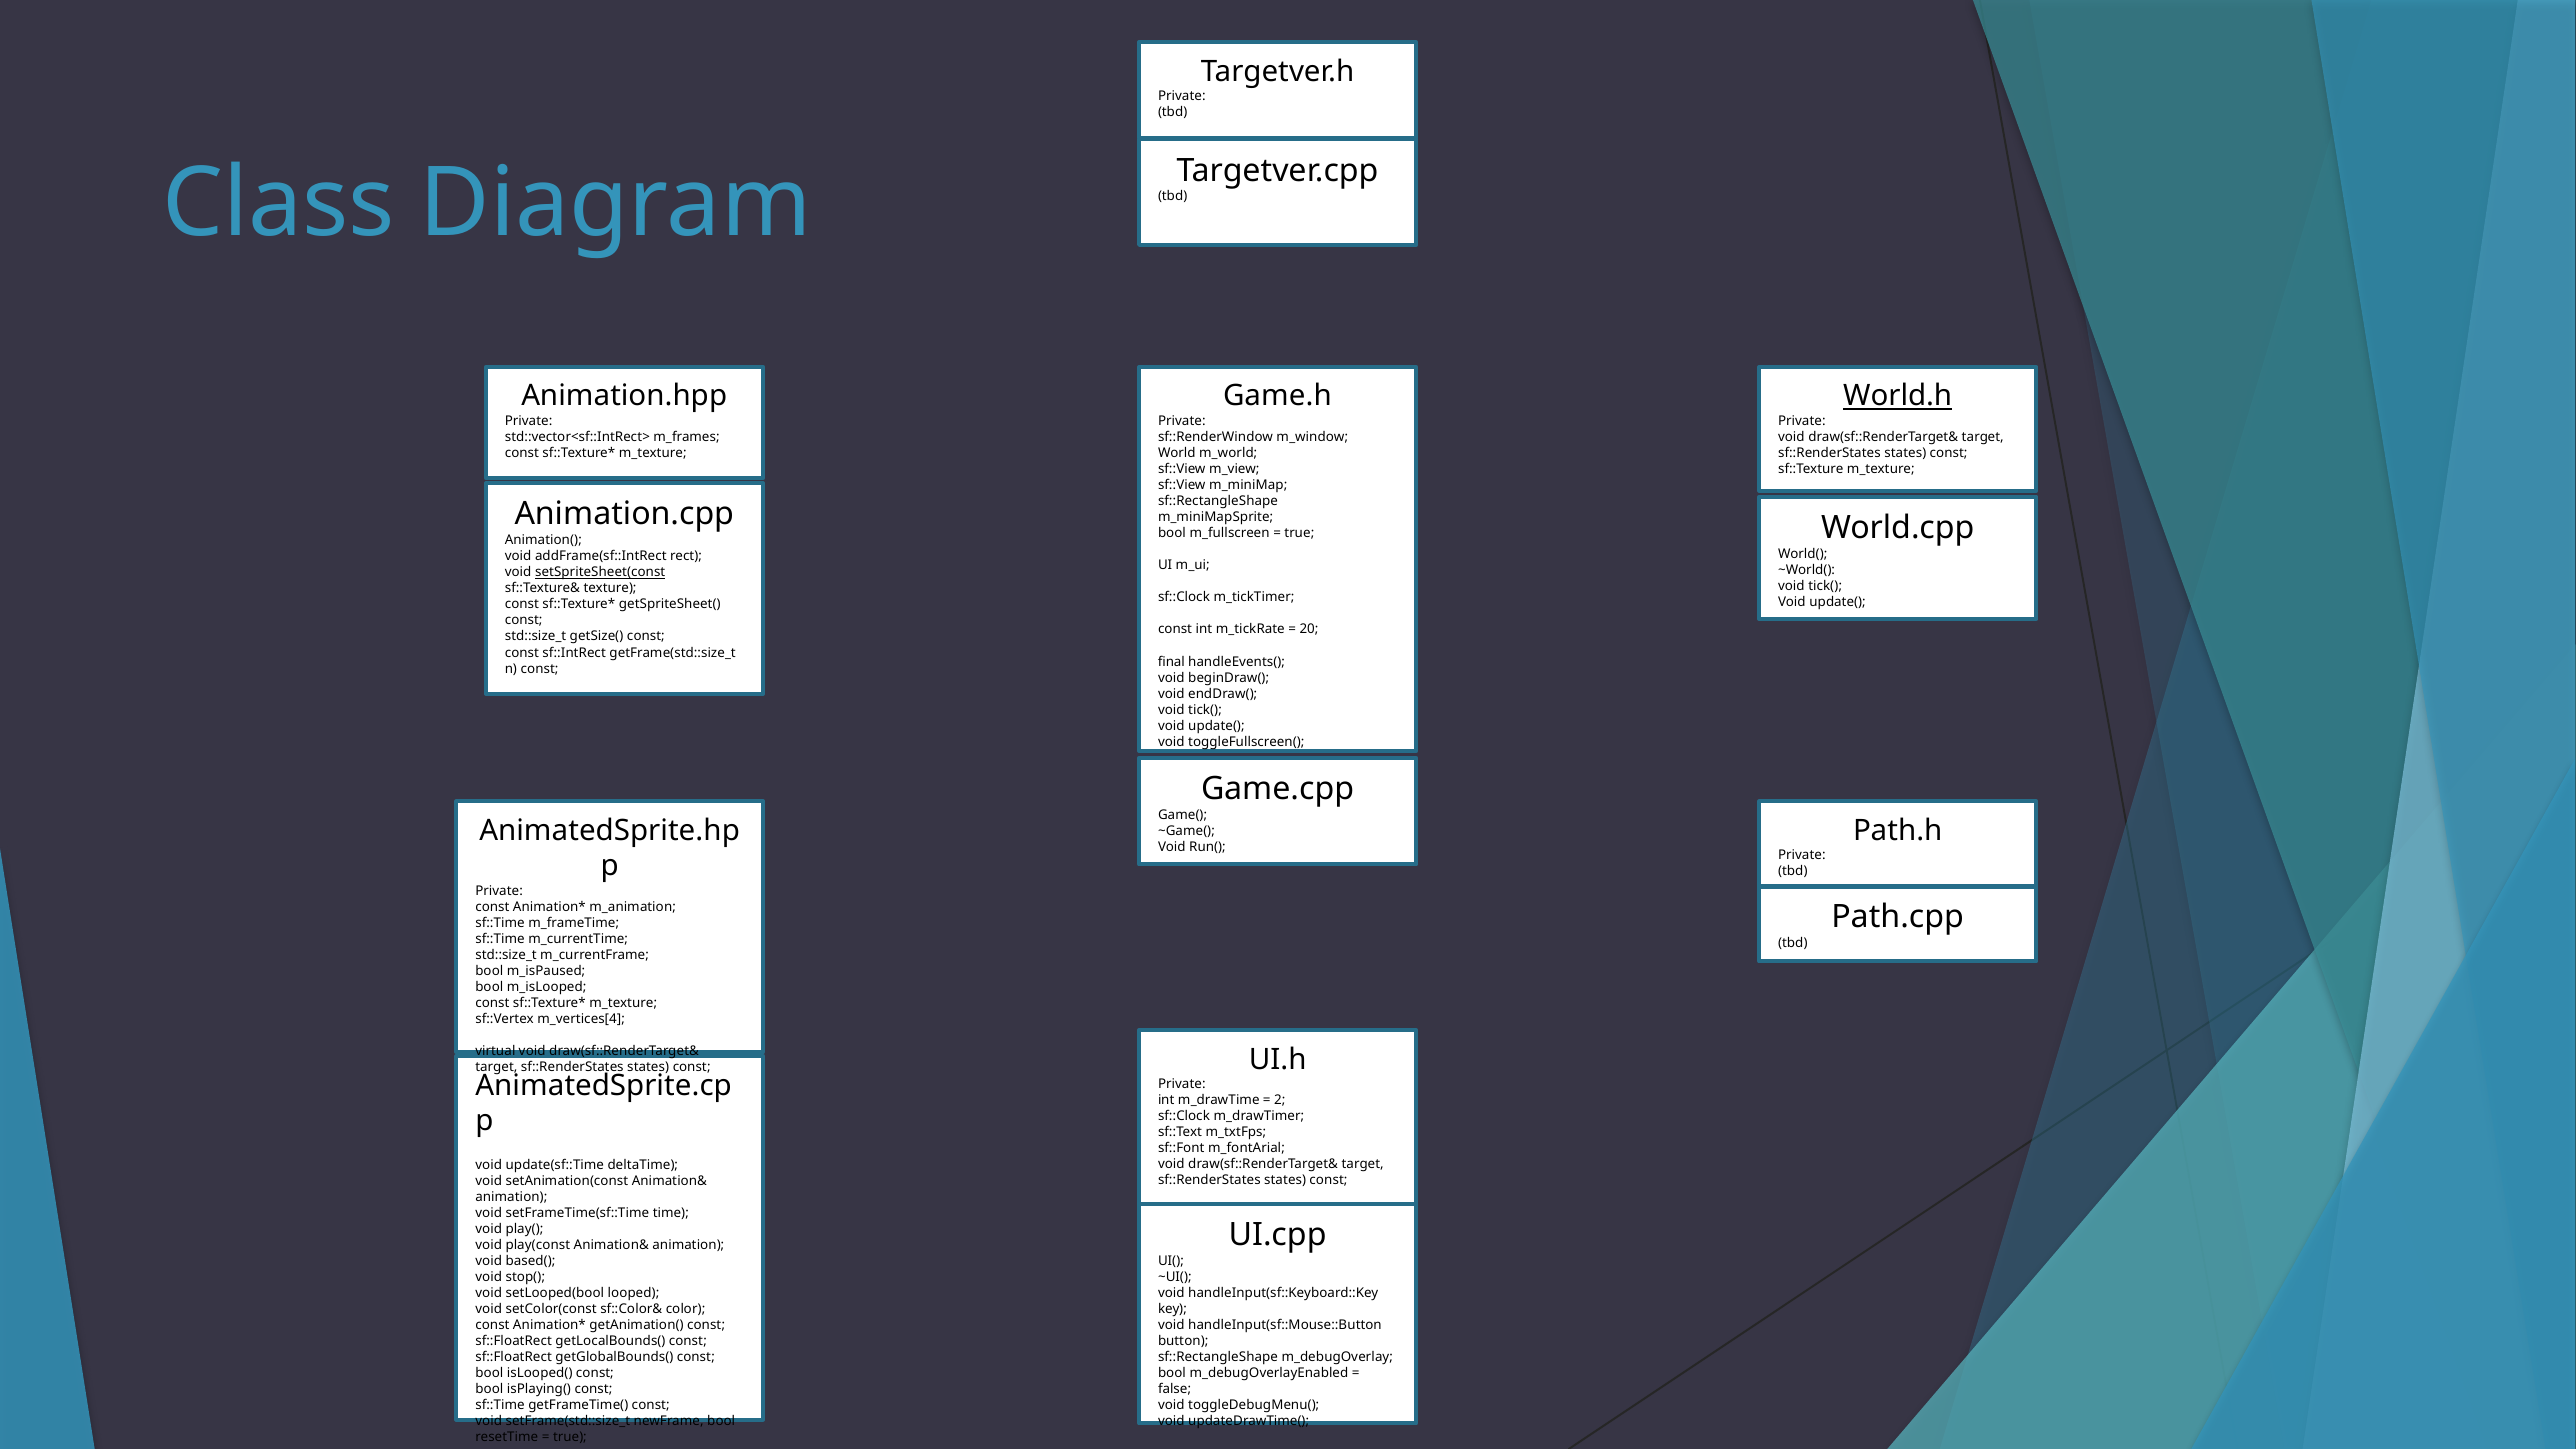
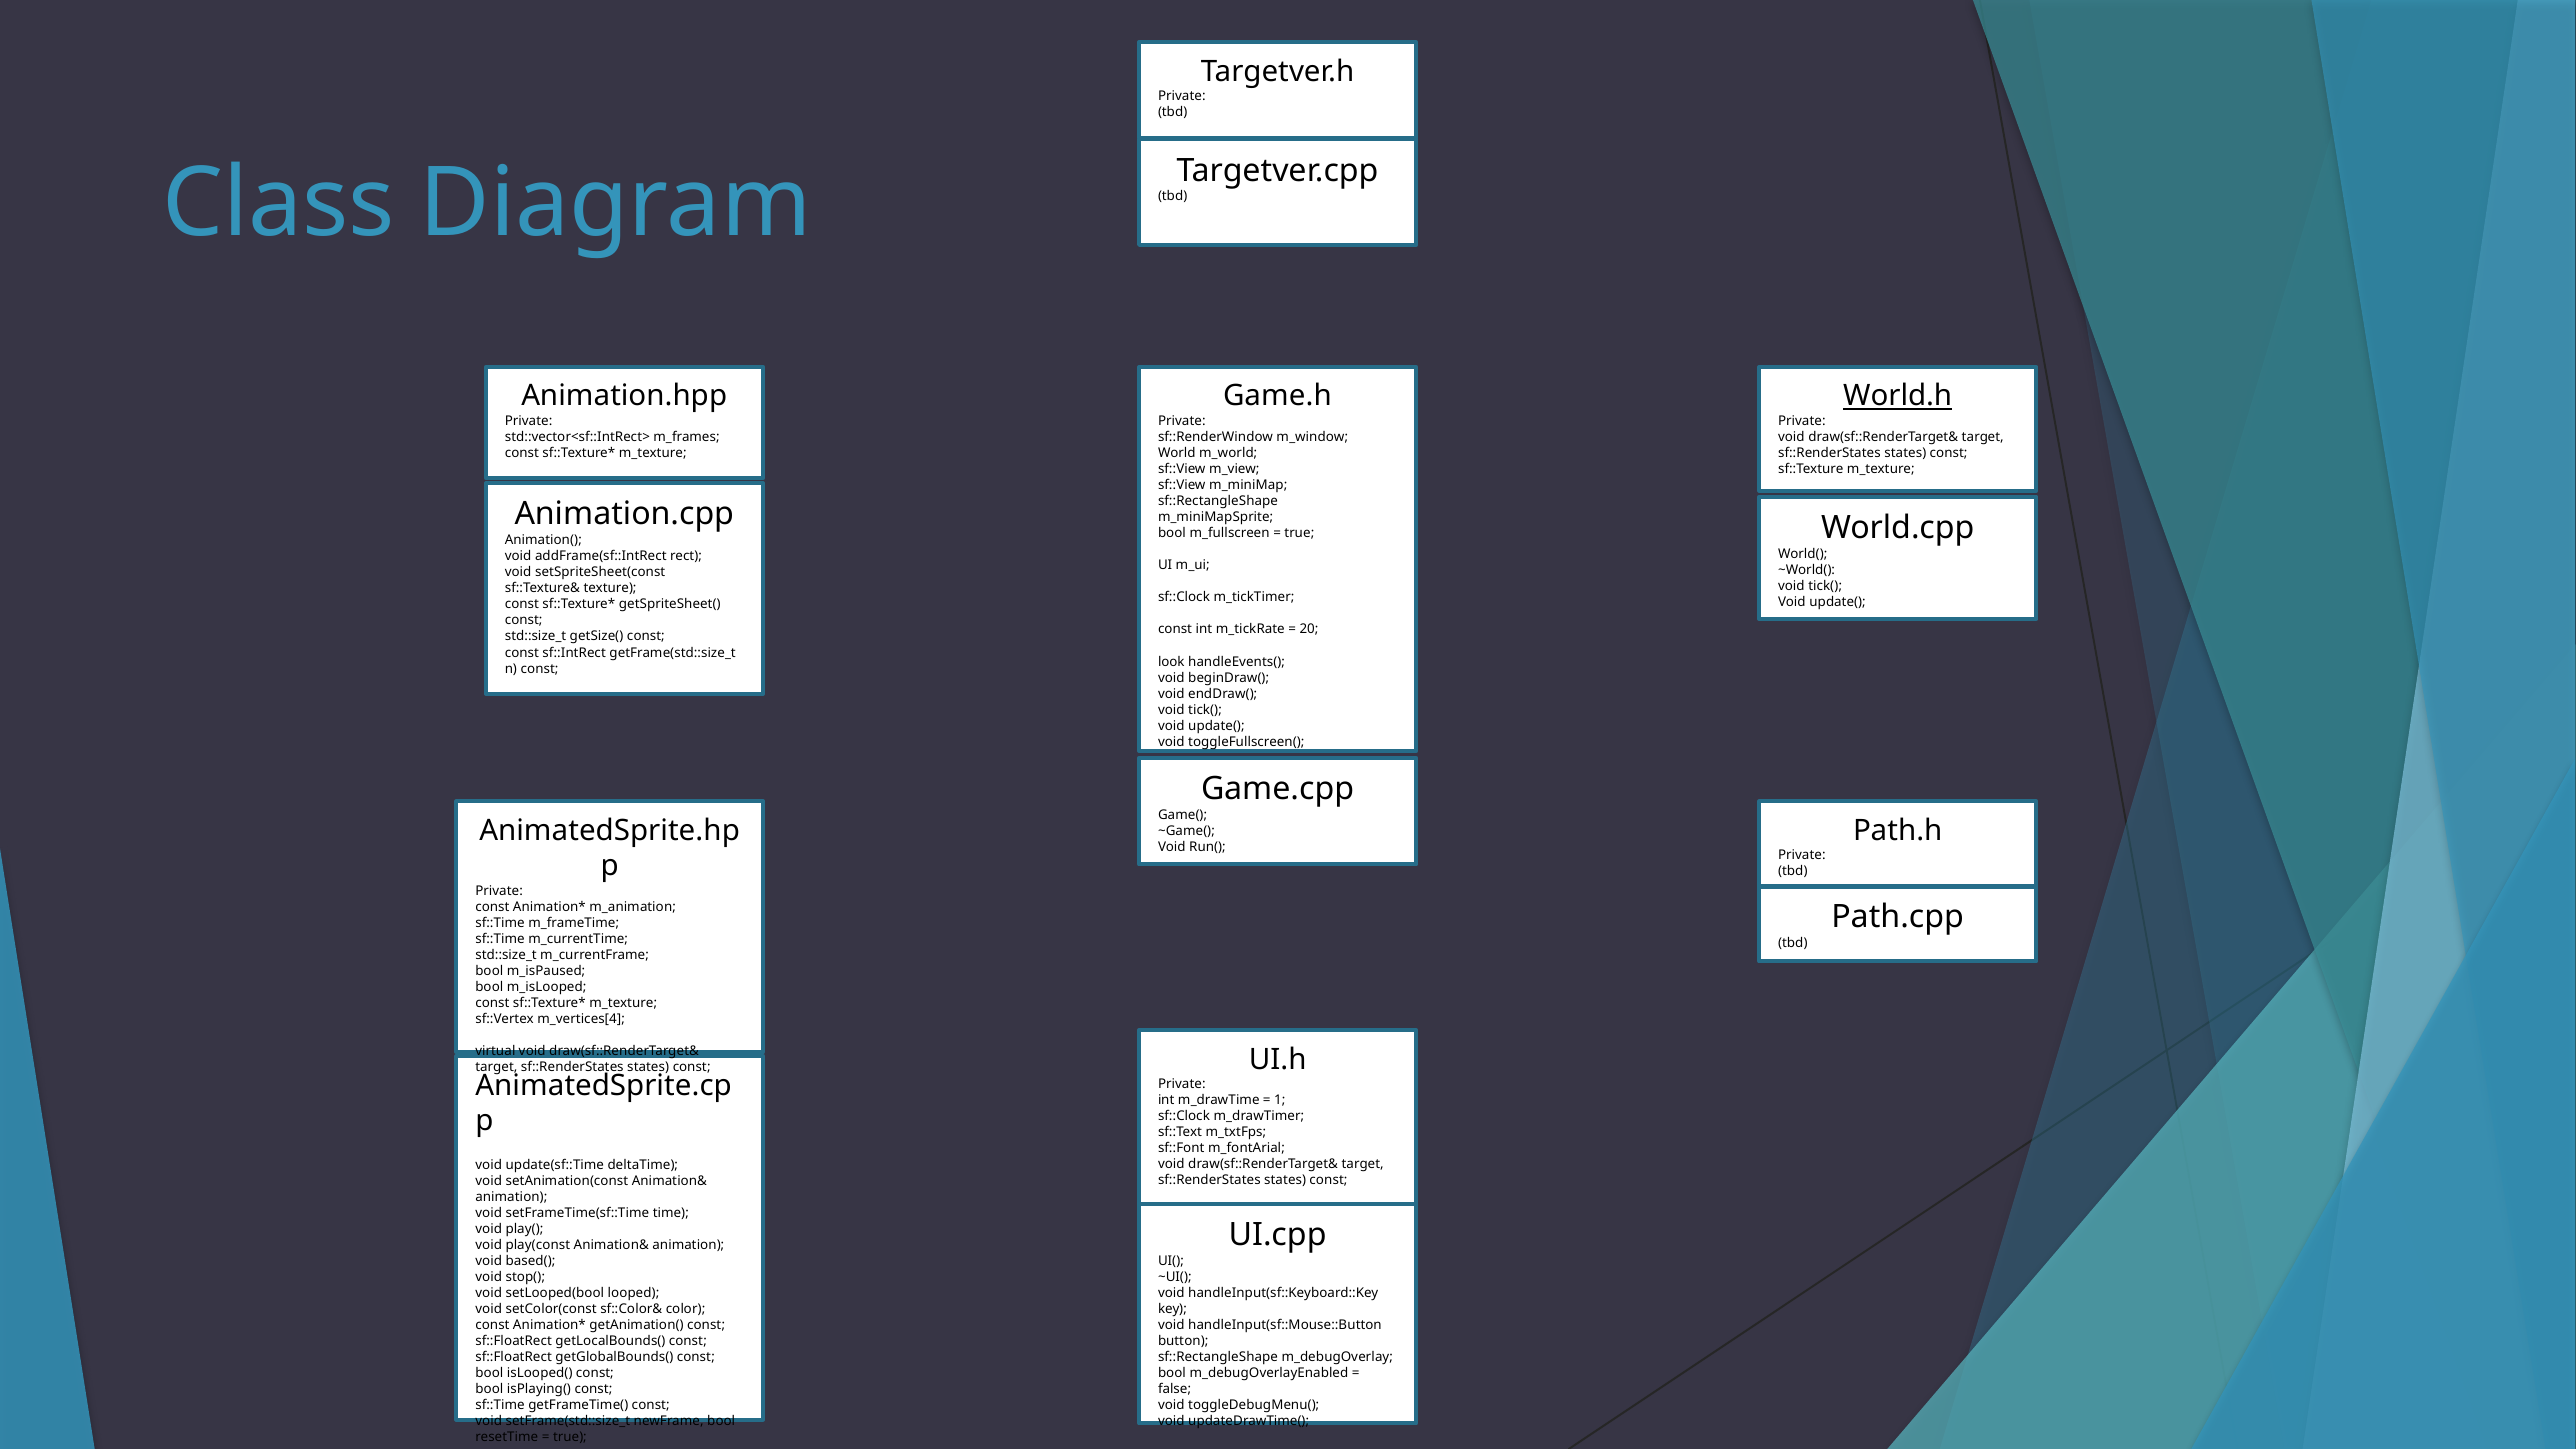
setSpriteSheet(const underline: present -> none (600, 572)
final: final -> look (1171, 662)
2: 2 -> 1 (1280, 1100)
